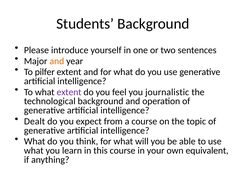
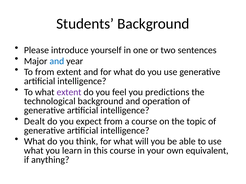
and colour: orange -> blue (57, 61)
To pilfer: pilfer -> from (45, 72)
journalistic: journalistic -> predictions (167, 92)
